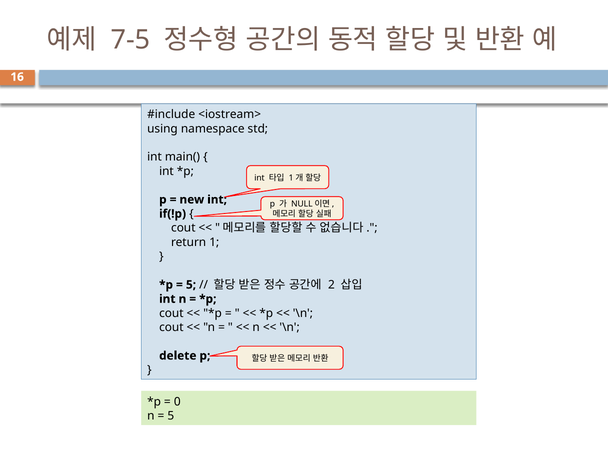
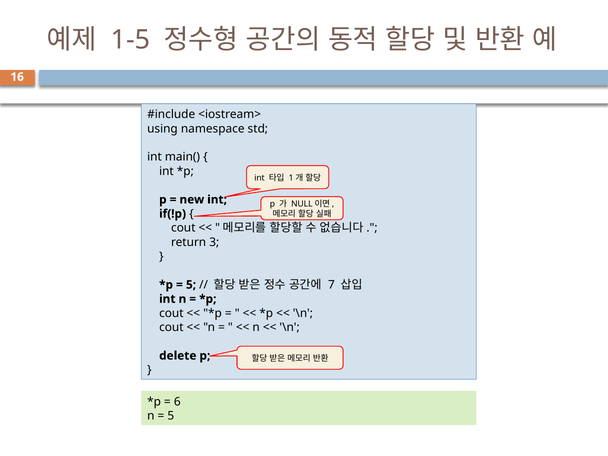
7-5: 7-5 -> 1-5 (130, 40)
1: 1 -> 3 (214, 242)
2: 2 -> 7 (331, 285)
0: 0 -> 6 (177, 402)
